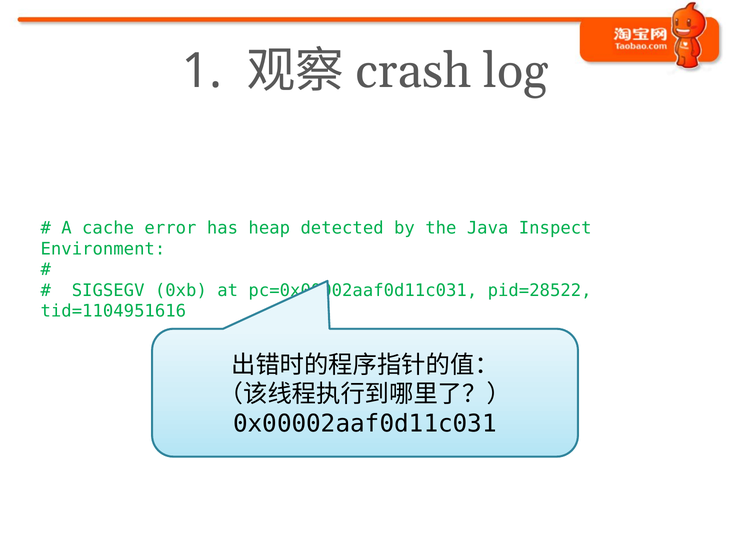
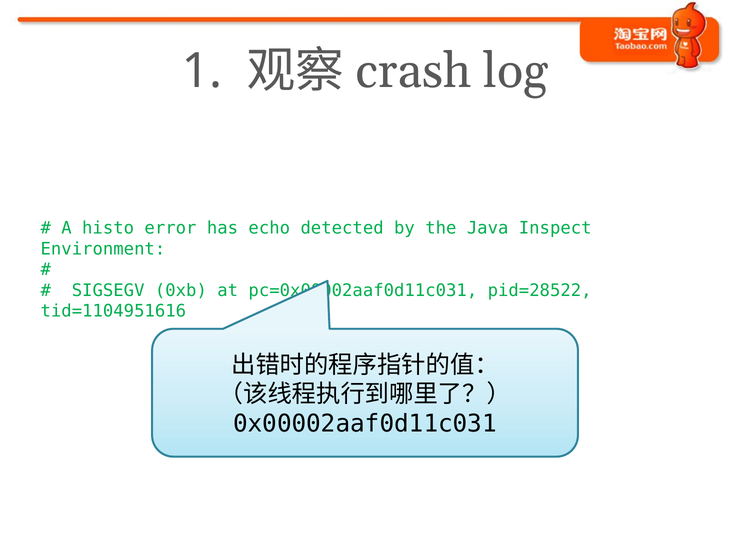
cache: cache -> histo (108, 228)
heap: heap -> echo (269, 228)
